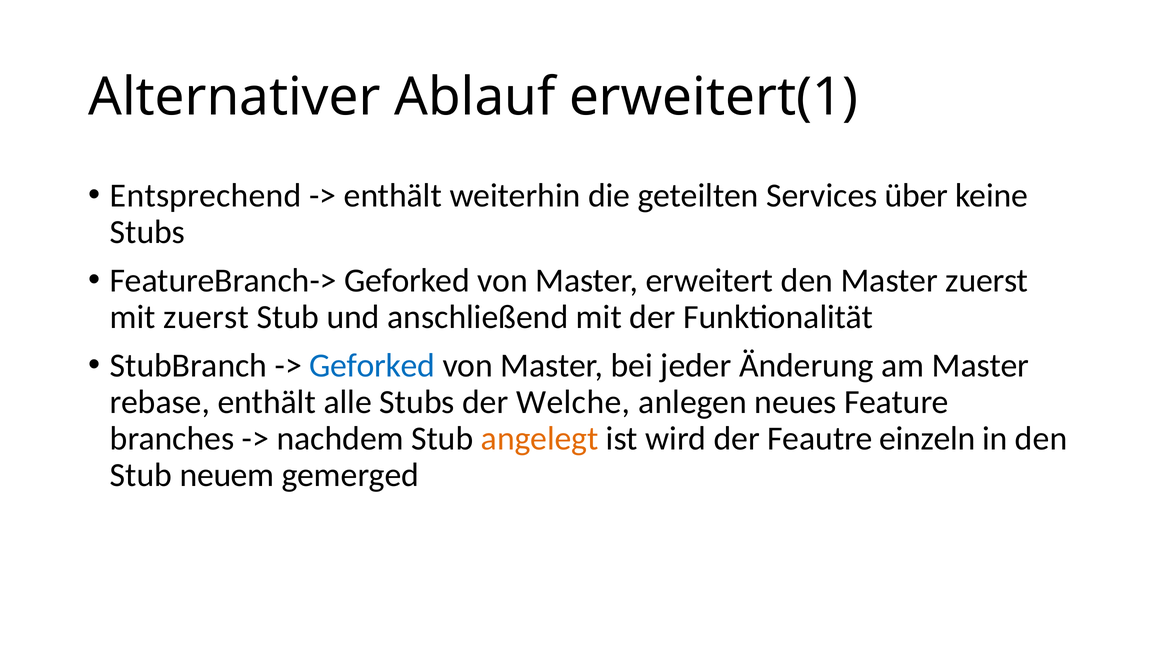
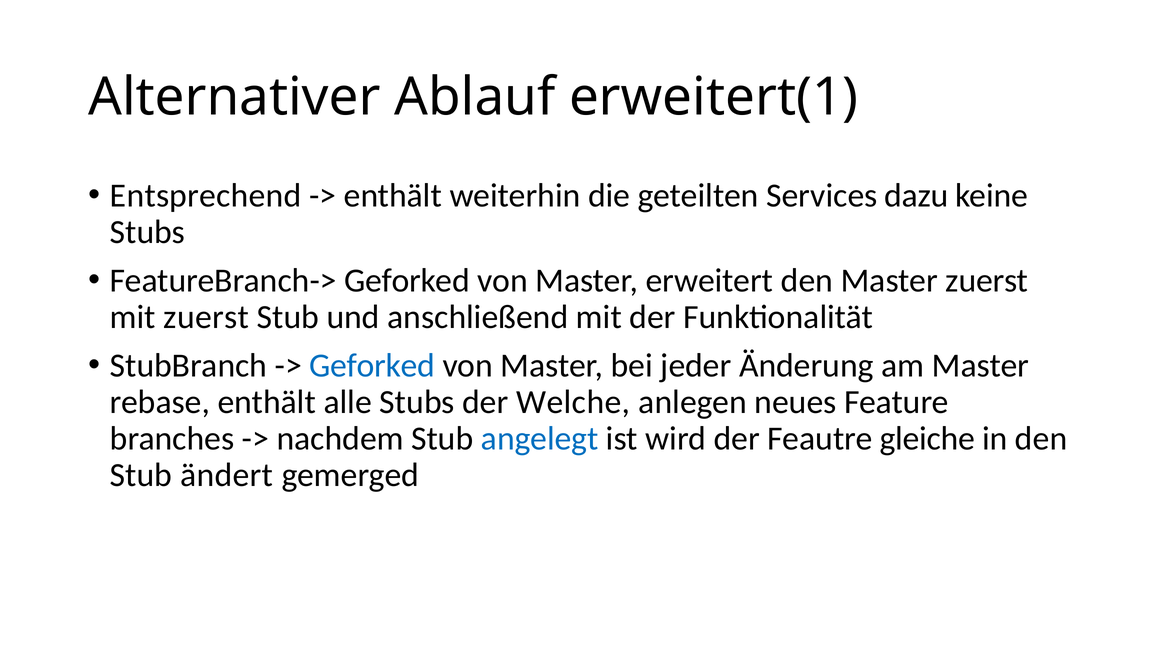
über: über -> dazu (916, 196)
angelegt colour: orange -> blue (540, 438)
einzeln: einzeln -> gleiche (927, 438)
neuem: neuem -> ändert (227, 475)
